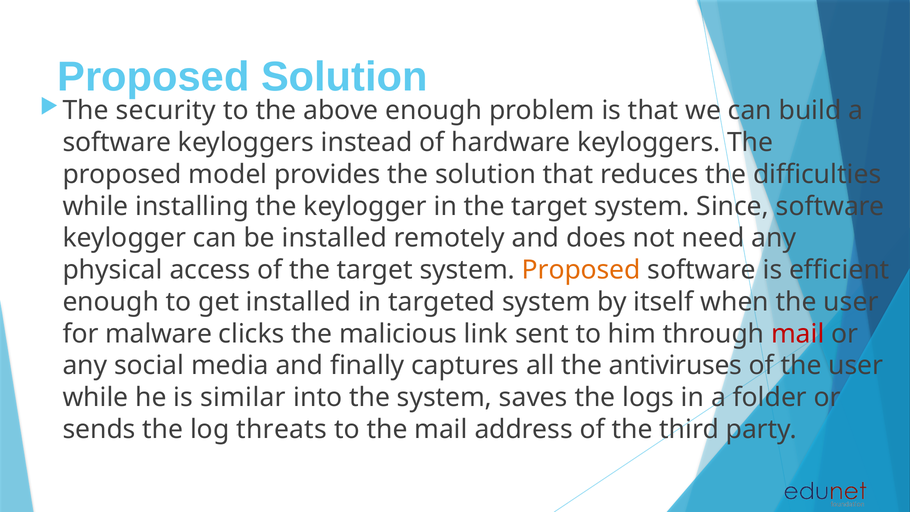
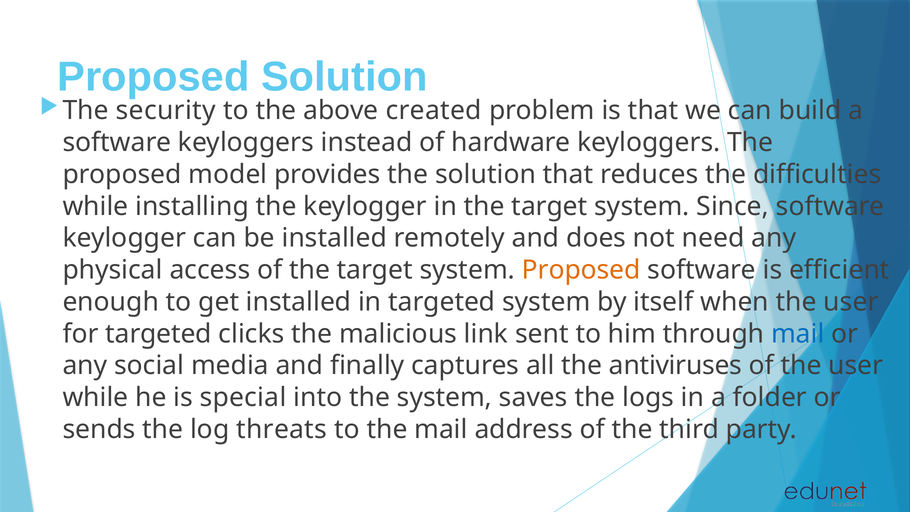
above enough: enough -> created (434, 111)
for malware: malware -> targeted (159, 334)
mail colour: red -> blue (798, 334)
similar: similar -> special (243, 397)
